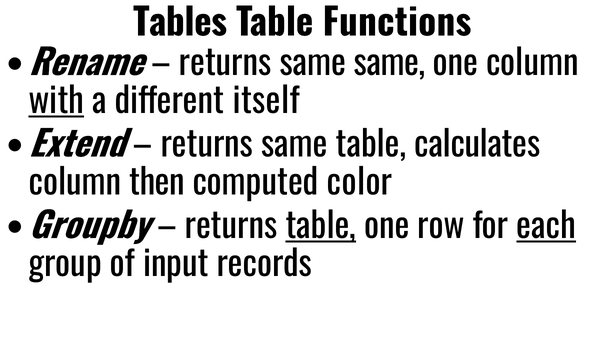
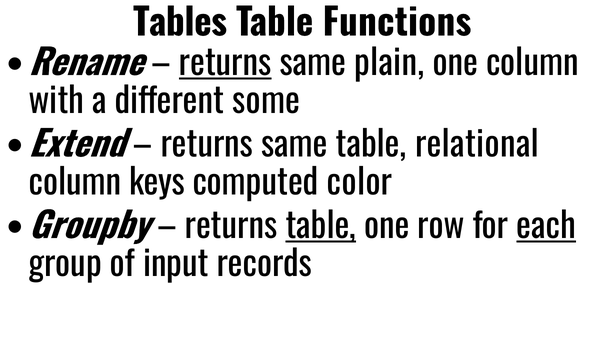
returns underline: none -> present (225, 63)
same same: same -> plain (389, 63)
with underline: present -> none (56, 102)
itself: itself -> some (266, 102)
calculates: calculates -> relational (477, 145)
then: then -> keys (157, 183)
